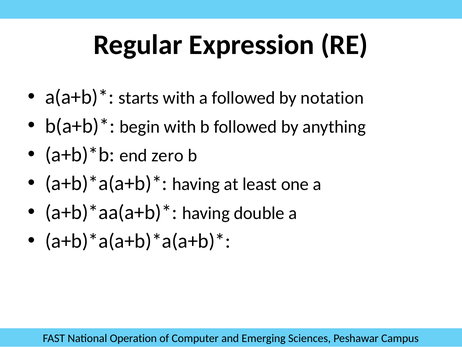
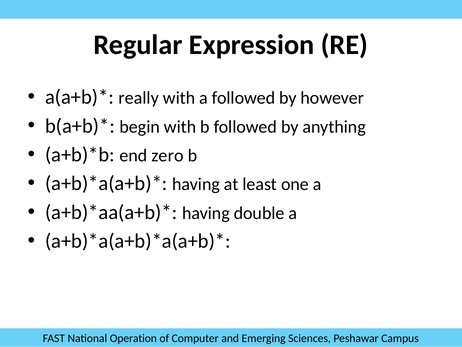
starts: starts -> really (139, 98)
notation: notation -> however (332, 98)
